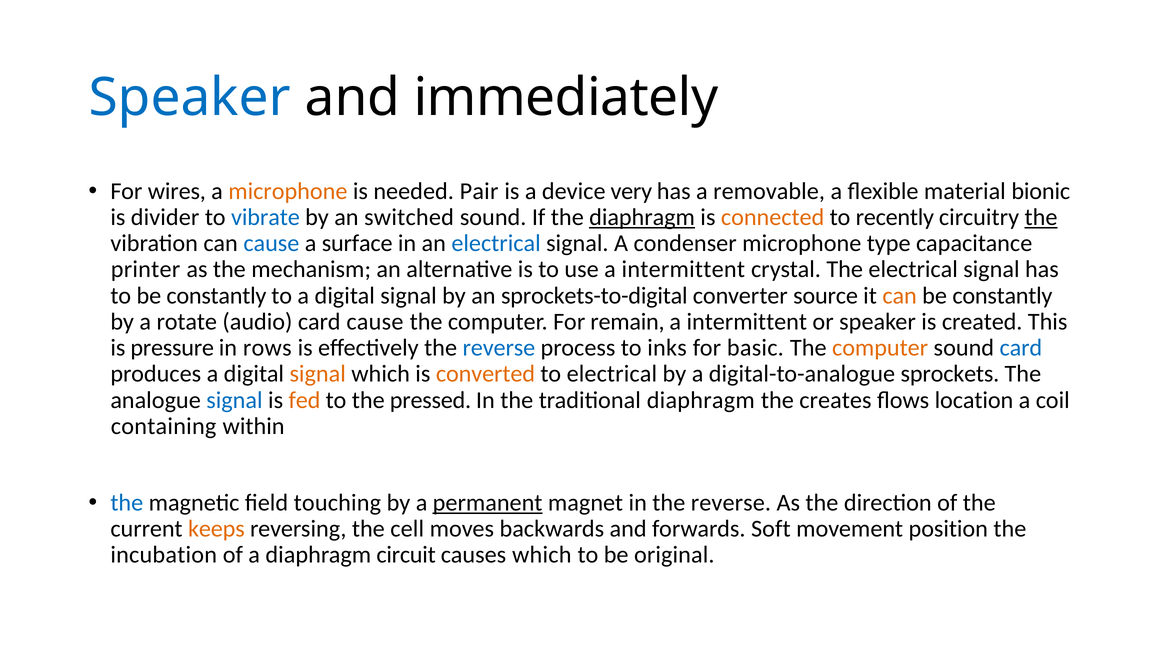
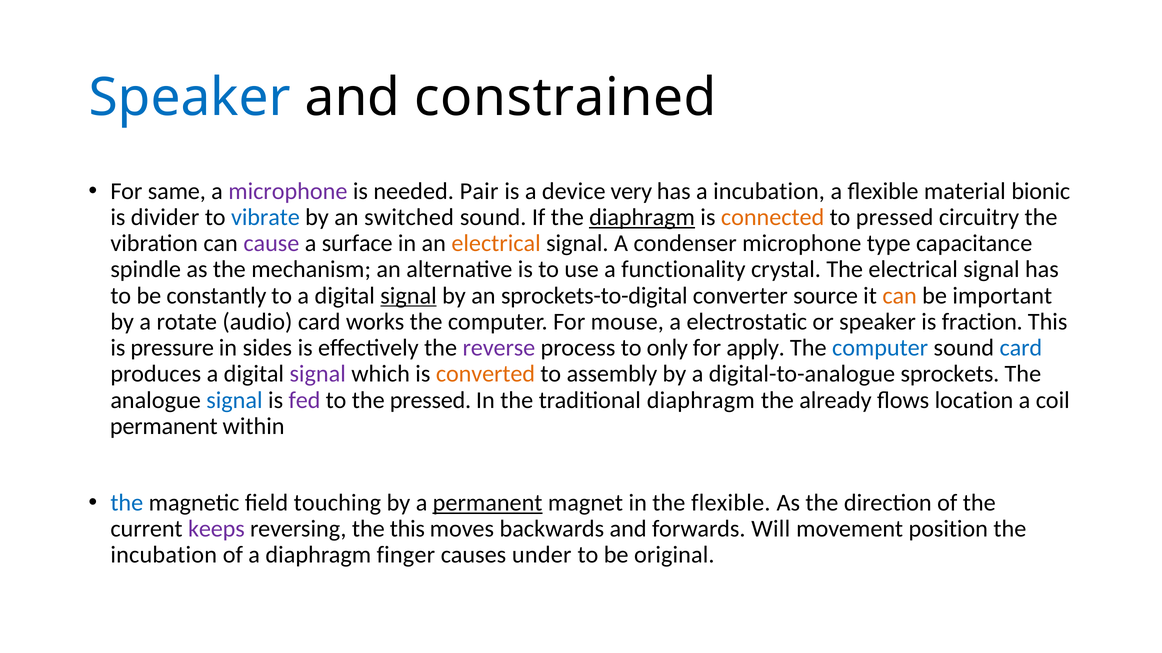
immediately: immediately -> constrained (565, 98)
wires: wires -> same (177, 191)
microphone colour: orange -> purple (288, 191)
a removable: removable -> incubation (769, 191)
to recently: recently -> pressed (895, 217)
the underline: present -> none (1041, 217)
cause colour: blue -> purple (271, 244)
electrical colour: blue -> orange (496, 244)
printer: printer -> spindle (146, 270)
use a intermittent: intermittent -> functionality (683, 270)
signal underline: none -> present (409, 296)
constantly: constantly -> important (1002, 296)
card cause: cause -> works (375, 322)
remain: remain -> mouse (627, 322)
intermittent: intermittent -> electrostatic (747, 322)
created: created -> fraction (982, 322)
rows: rows -> sides (267, 348)
reverse colour: blue -> purple (499, 348)
inks: inks -> only (667, 348)
basic: basic -> apply (756, 348)
computer colour: orange -> blue (880, 348)
signal colour: orange -> purple (318, 374)
to electrical: electrical -> assembly (612, 374)
fed colour: orange -> purple (304, 400)
creates: creates -> already (835, 400)
containing: containing -> permanent (164, 427)
in the reverse: reverse -> flexible (731, 503)
keeps colour: orange -> purple (216, 529)
the cell: cell -> this (407, 529)
Soft: Soft -> Will (771, 529)
circuit: circuit -> finger (406, 555)
causes which: which -> under (542, 555)
